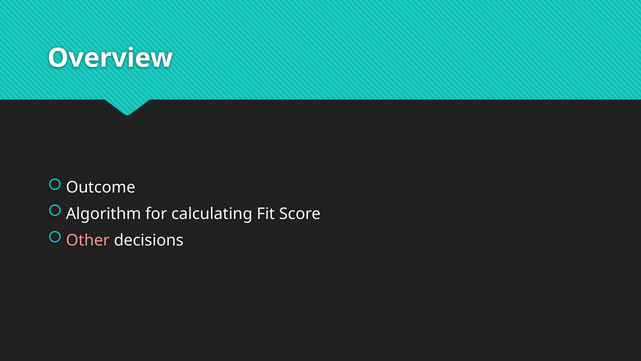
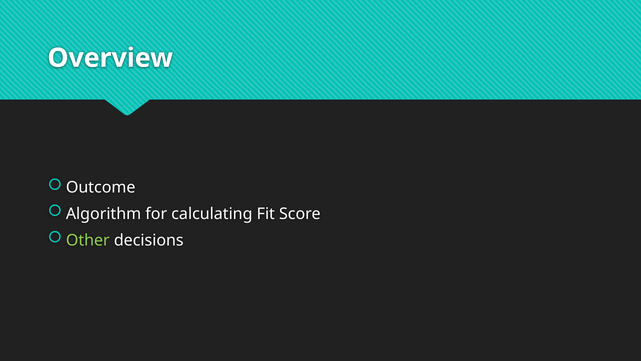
Other colour: pink -> light green (88, 240)
